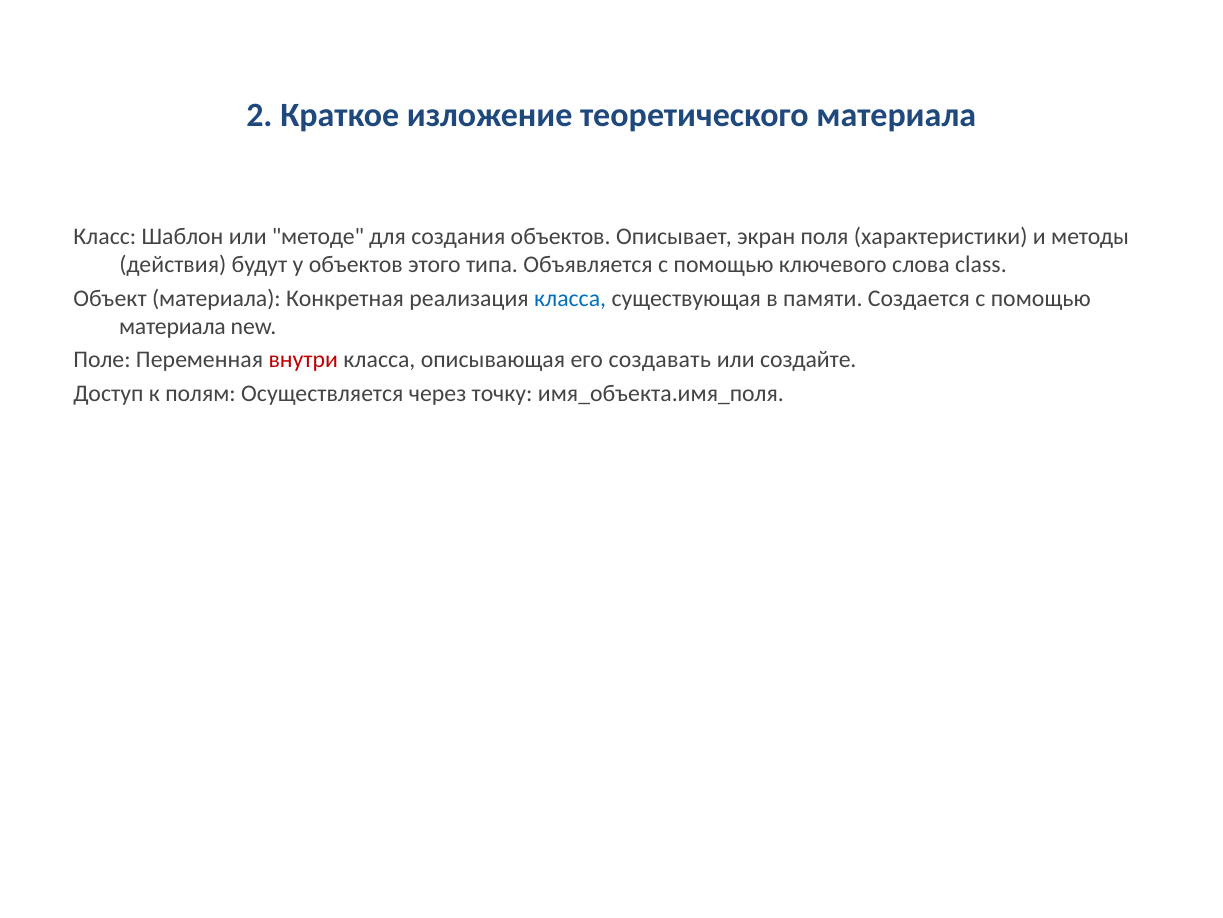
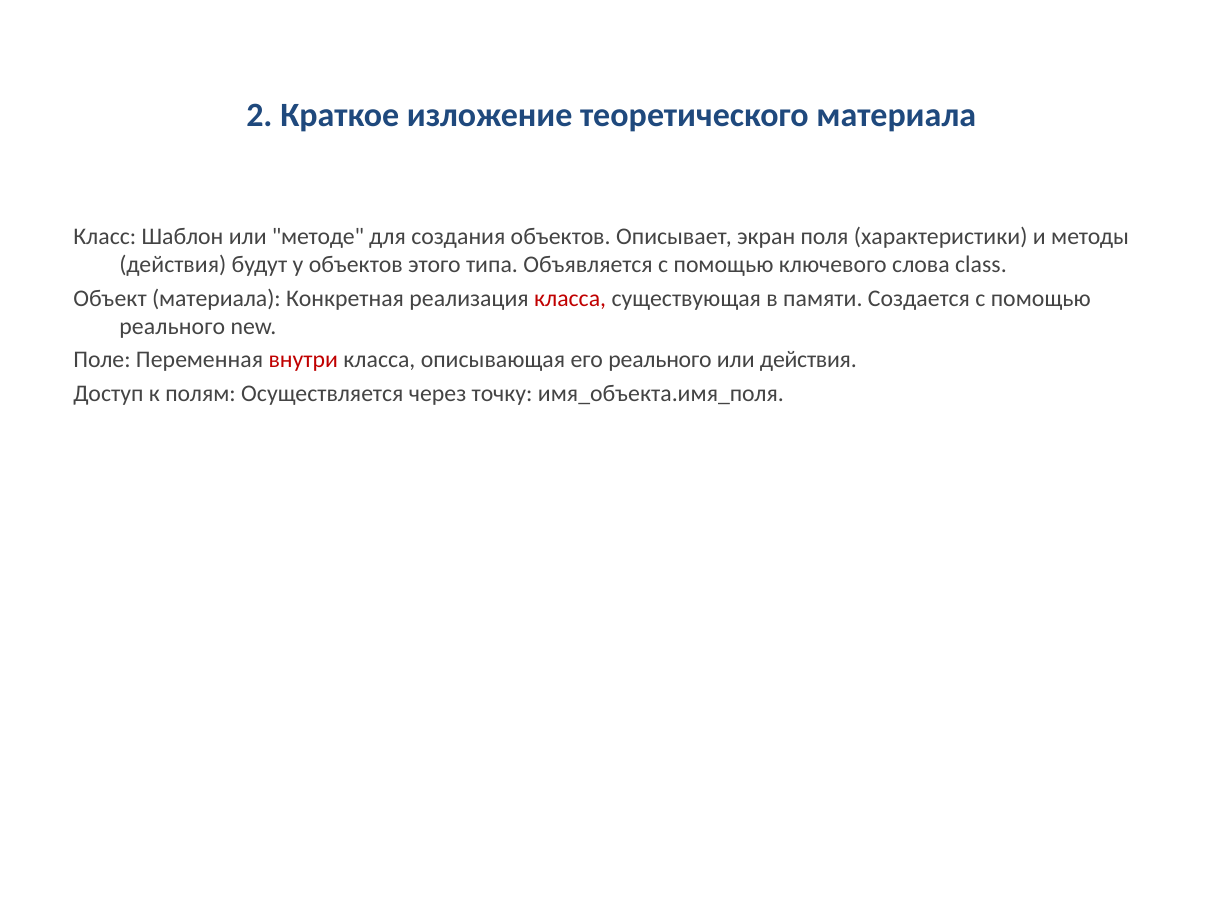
класса colour: blue -> red (570, 298)
материала: материала -> реального (172, 327)
его создавать: создавать -> реального (660, 360)
или создайте: создайте -> действия (808, 360)
